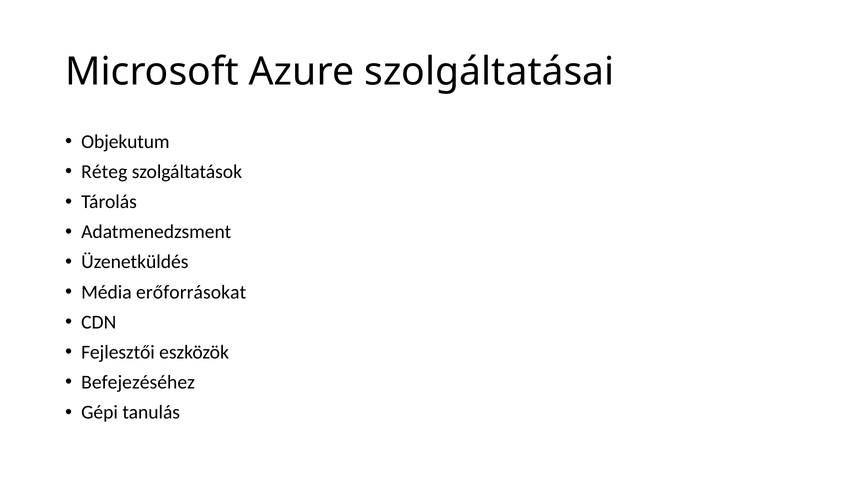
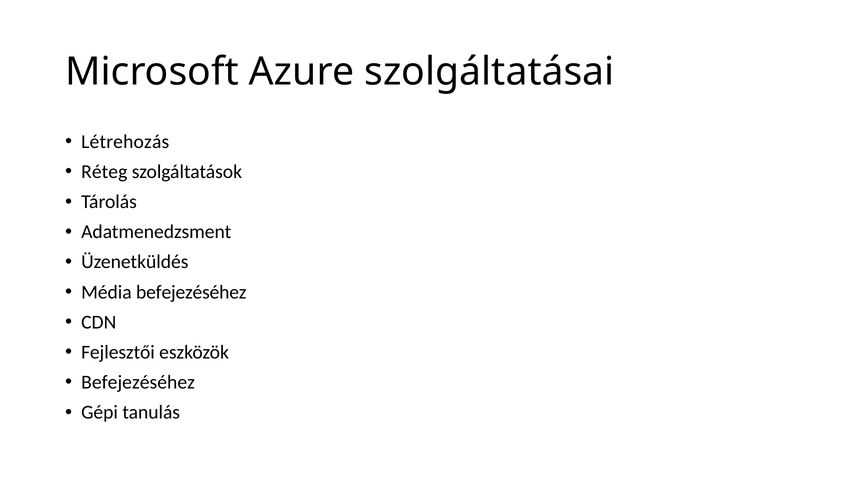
Objekutum: Objekutum -> Létrehozás (125, 142)
Média erőforrásokat: erőforrásokat -> befejezéséhez (191, 292)
